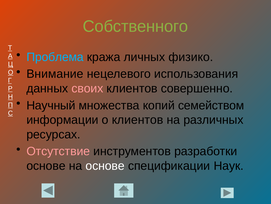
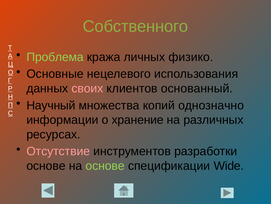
Проблема colour: light blue -> light green (55, 57)
Внимание: Внимание -> Основные (55, 74)
совершенно: совершенно -> основанный (197, 88)
семейством: семейством -> однозначно (211, 105)
о клиентов: клиентов -> хранение (138, 120)
основе colour: white -> light green (105, 165)
Наук: Наук -> Wide (229, 165)
